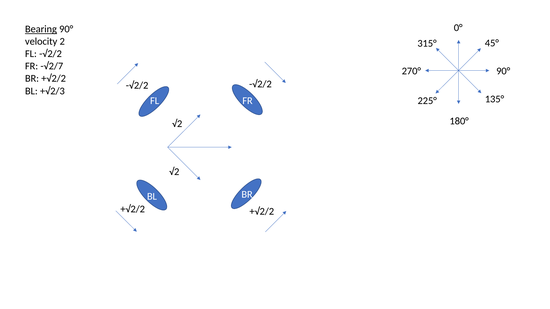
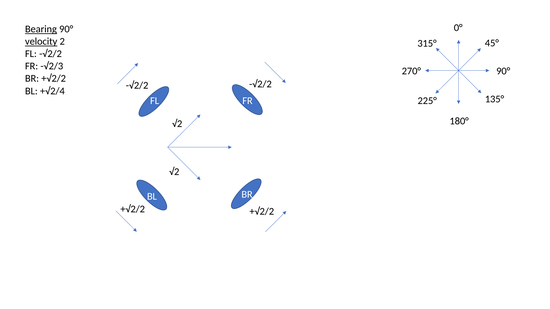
velocity underline: none -> present (41, 42)
-√2/7: -√2/7 -> -√2/3 (52, 66)
+√2/3: +√2/3 -> +√2/4 (52, 91)
